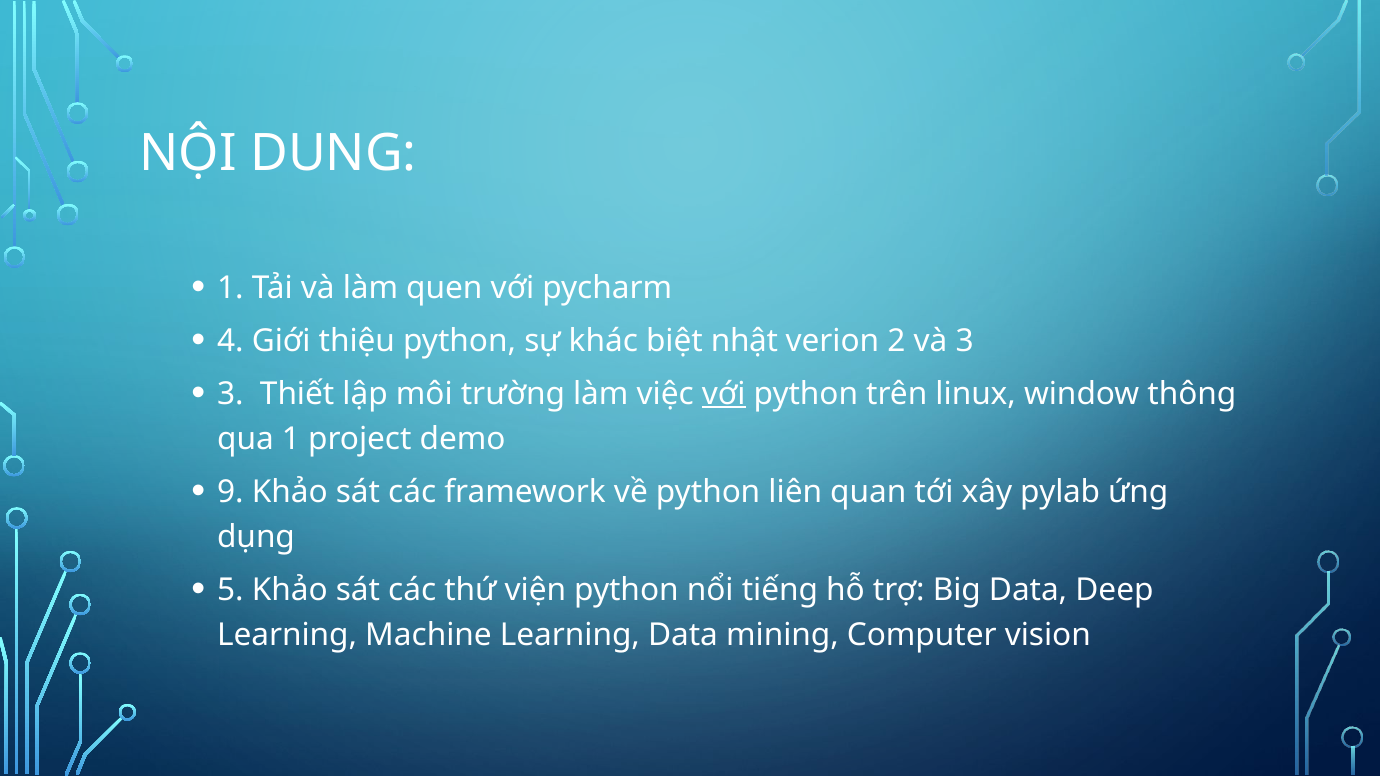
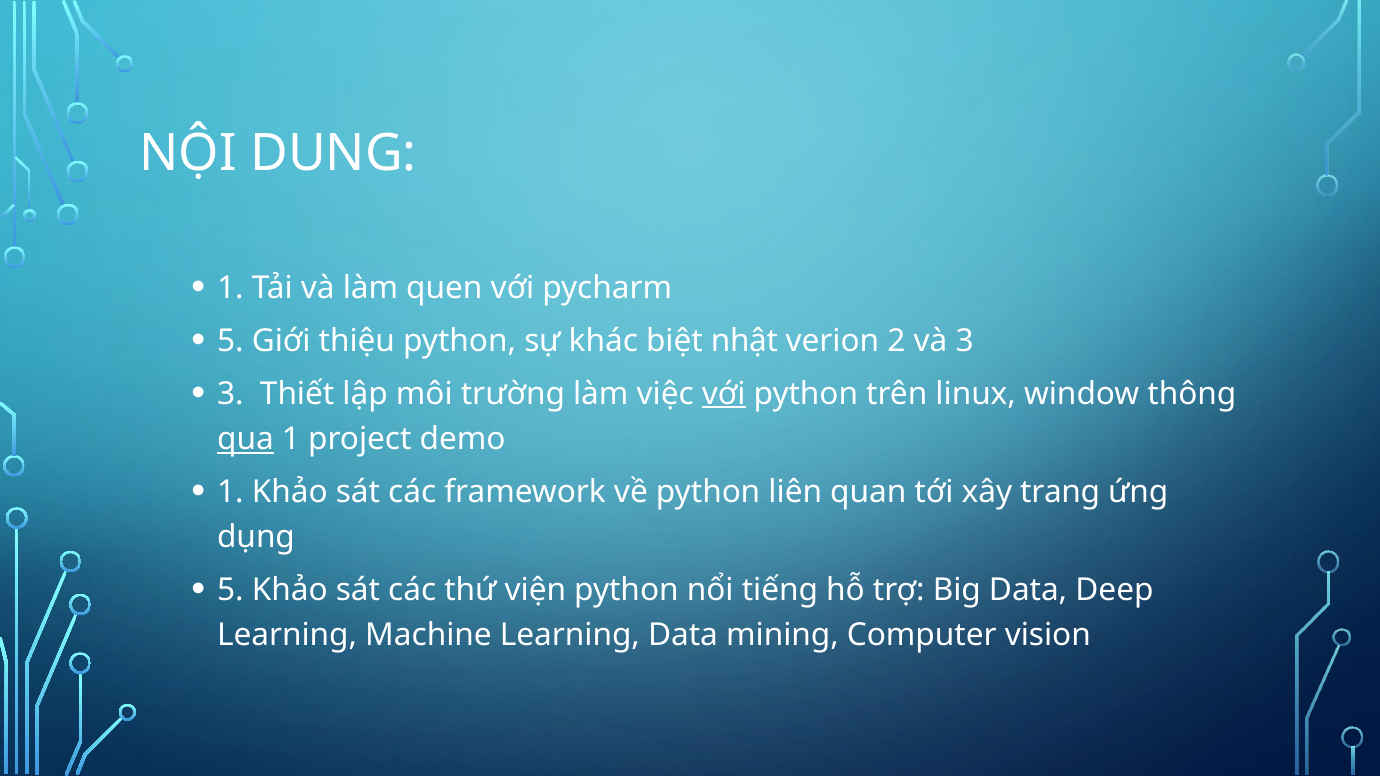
4: 4 -> 5 (230, 341)
qua underline: none -> present (245, 439)
9: 9 -> 1 (230, 492)
pylab: pylab -> trang (1060, 492)
